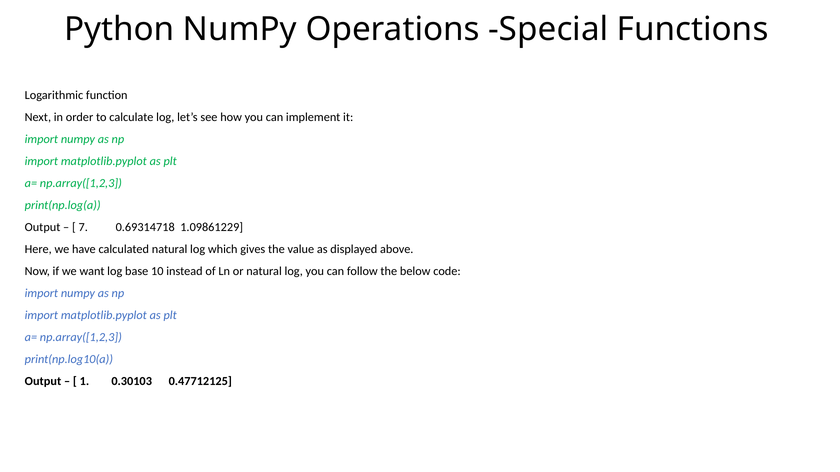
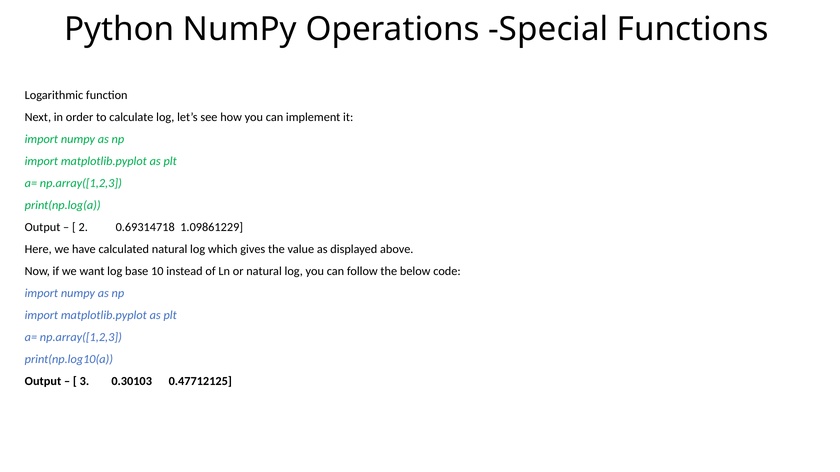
7: 7 -> 2 (83, 228)
1: 1 -> 3 (84, 382)
